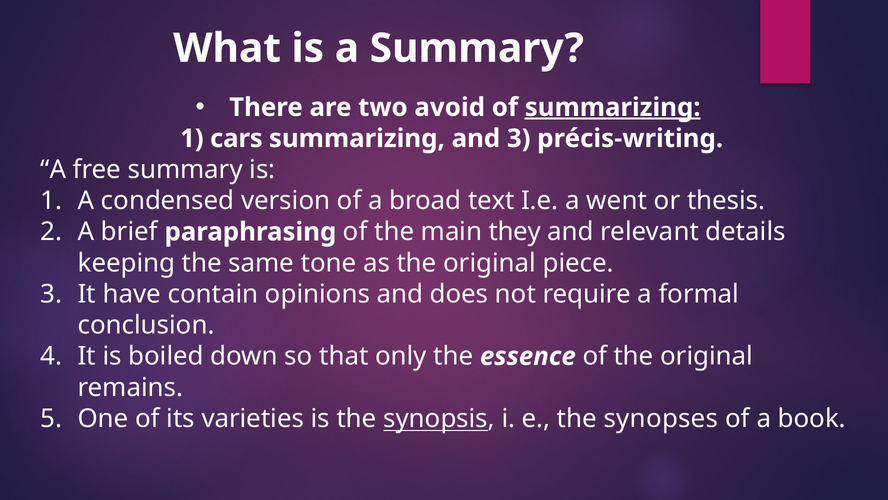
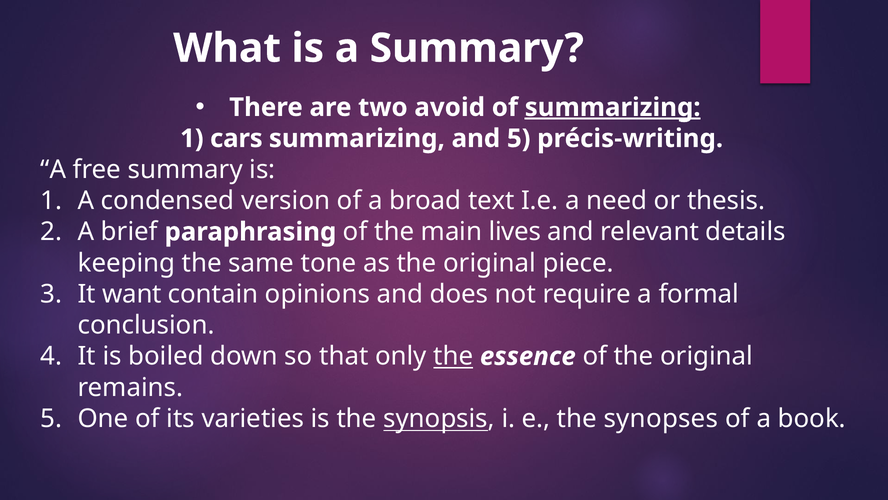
and 3: 3 -> 5 (519, 138)
went: went -> need (617, 201)
they: they -> lives (515, 232)
have: have -> want (132, 294)
the underline: none -> present (453, 356)
